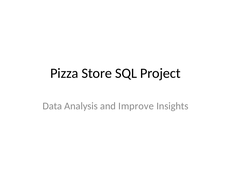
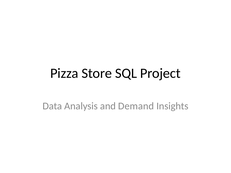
Improve: Improve -> Demand (136, 106)
